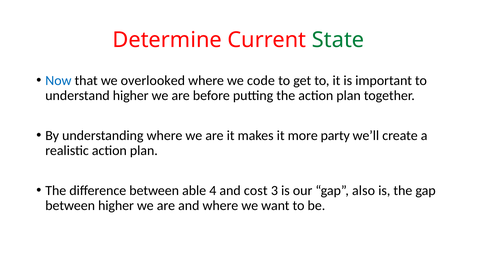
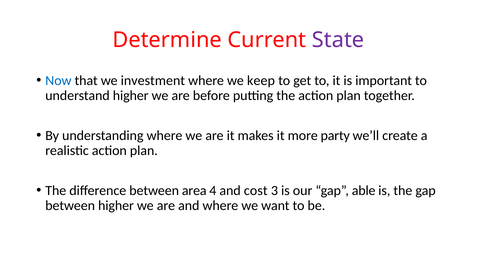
State colour: green -> purple (338, 40)
overlooked: overlooked -> investment (153, 81)
code: code -> keep (261, 81)
able: able -> area (194, 191)
also: also -> able (364, 191)
